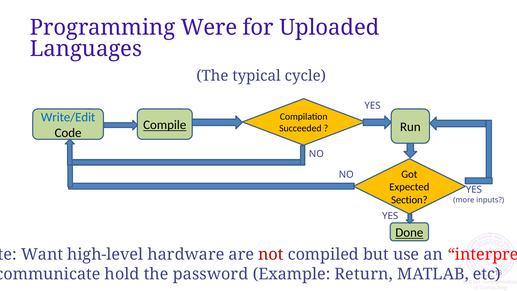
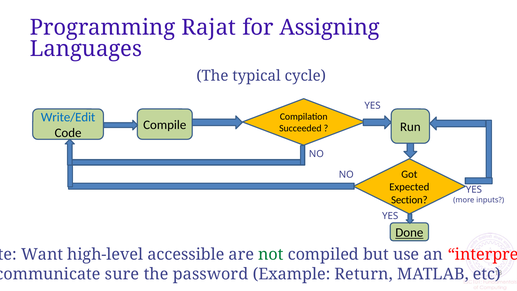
Were: Were -> Rajat (209, 28)
Uploaded: Uploaded -> Assigning (330, 28)
Compile underline: present -> none (165, 125)
hardware: hardware -> accessible (186, 254)
not colour: red -> green (271, 254)
hold: hold -> sure (122, 274)
